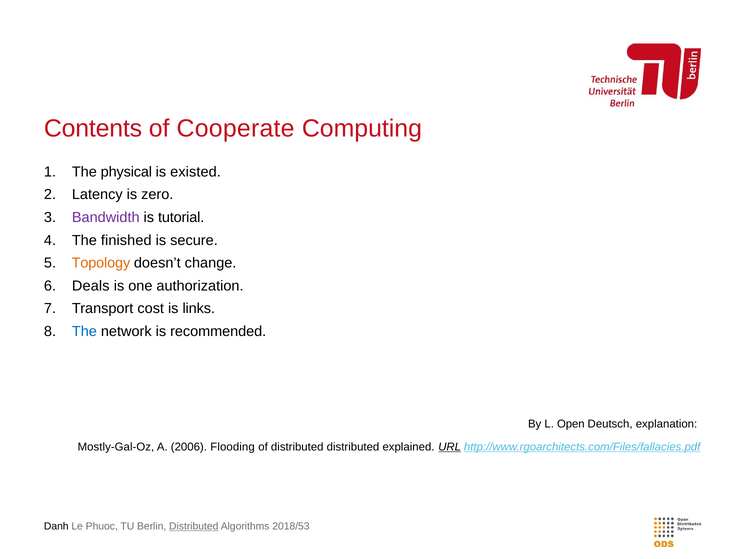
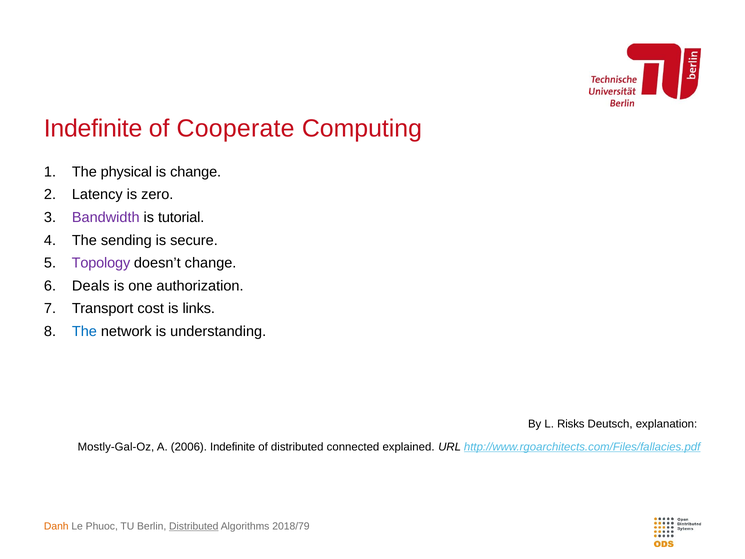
Contents: Contents -> Indefinite (93, 128)
is existed: existed -> change (196, 172)
finished: finished -> sending (126, 240)
Topology colour: orange -> purple (101, 263)
recommended: recommended -> understanding (218, 331)
Open: Open -> Risks (571, 424)
2006 Flooding: Flooding -> Indefinite (233, 447)
distributed distributed: distributed -> connected (353, 447)
URL underline: present -> none (450, 447)
Danh colour: black -> orange (56, 526)
2018/53: 2018/53 -> 2018/79 (291, 526)
